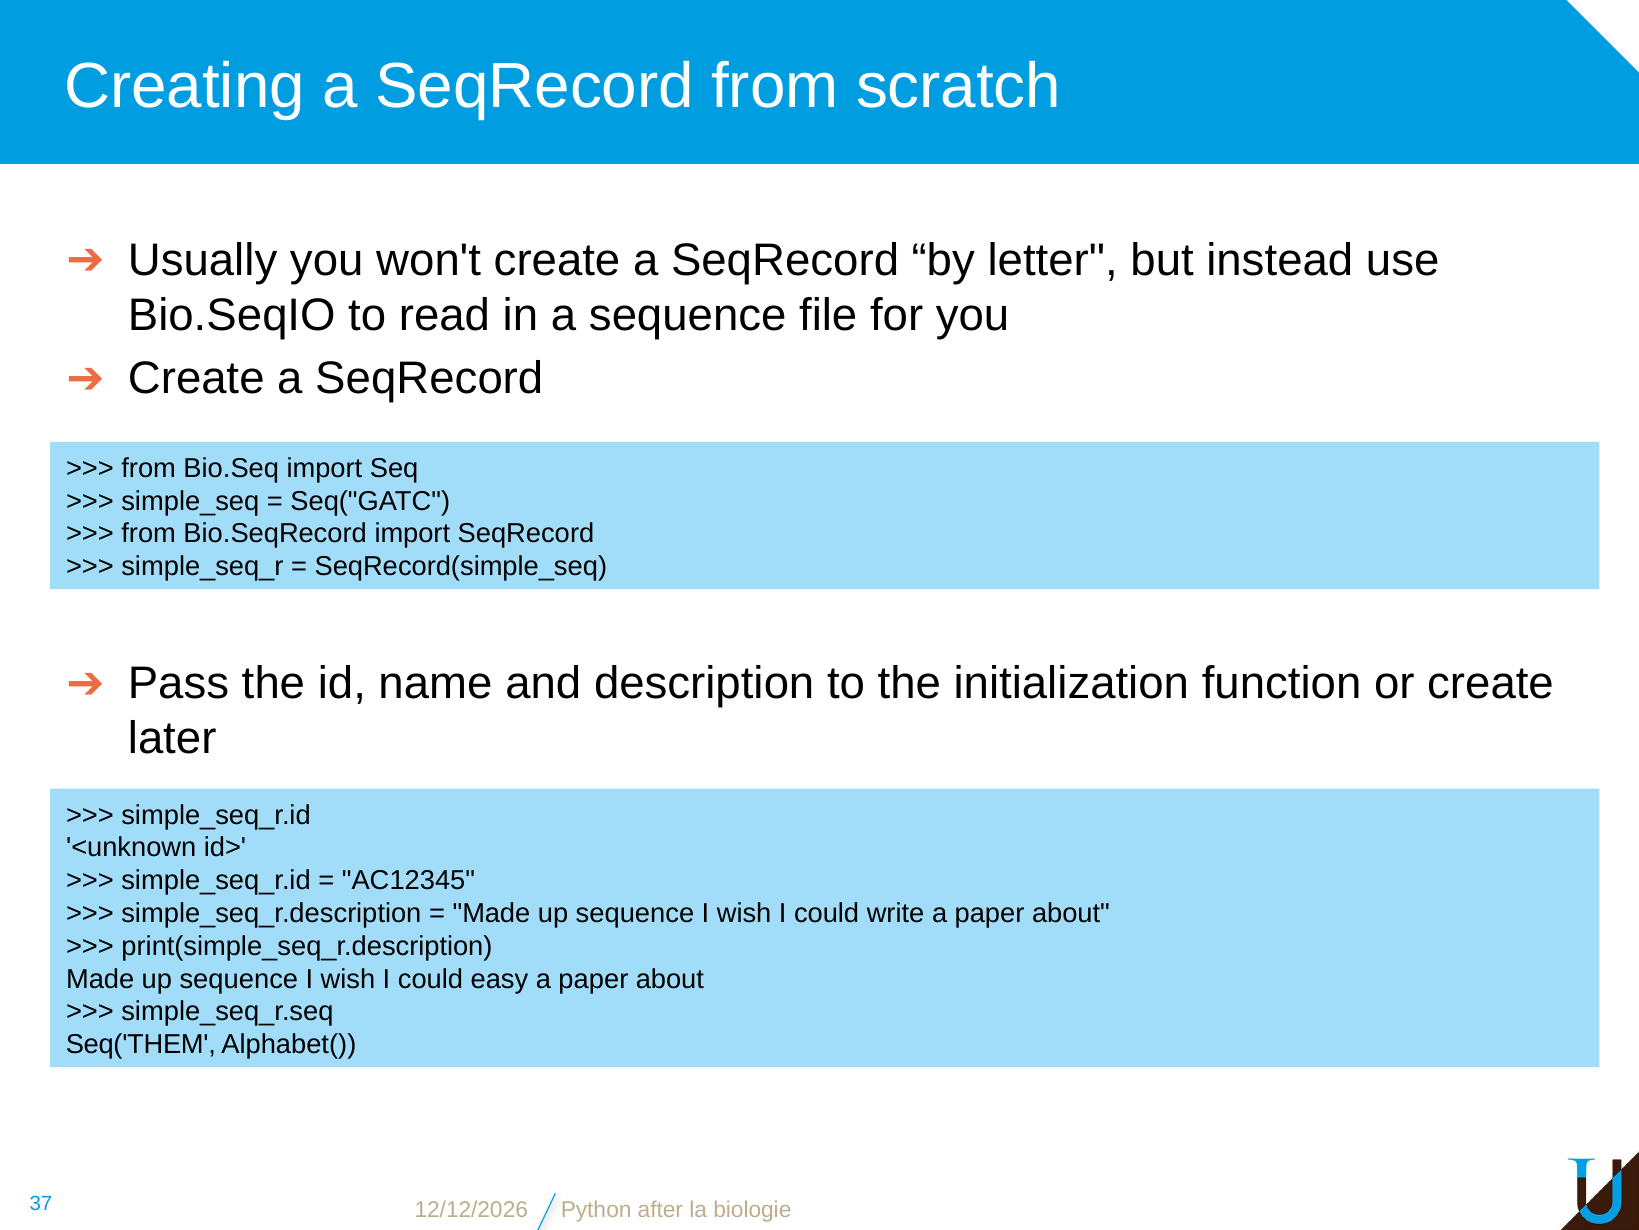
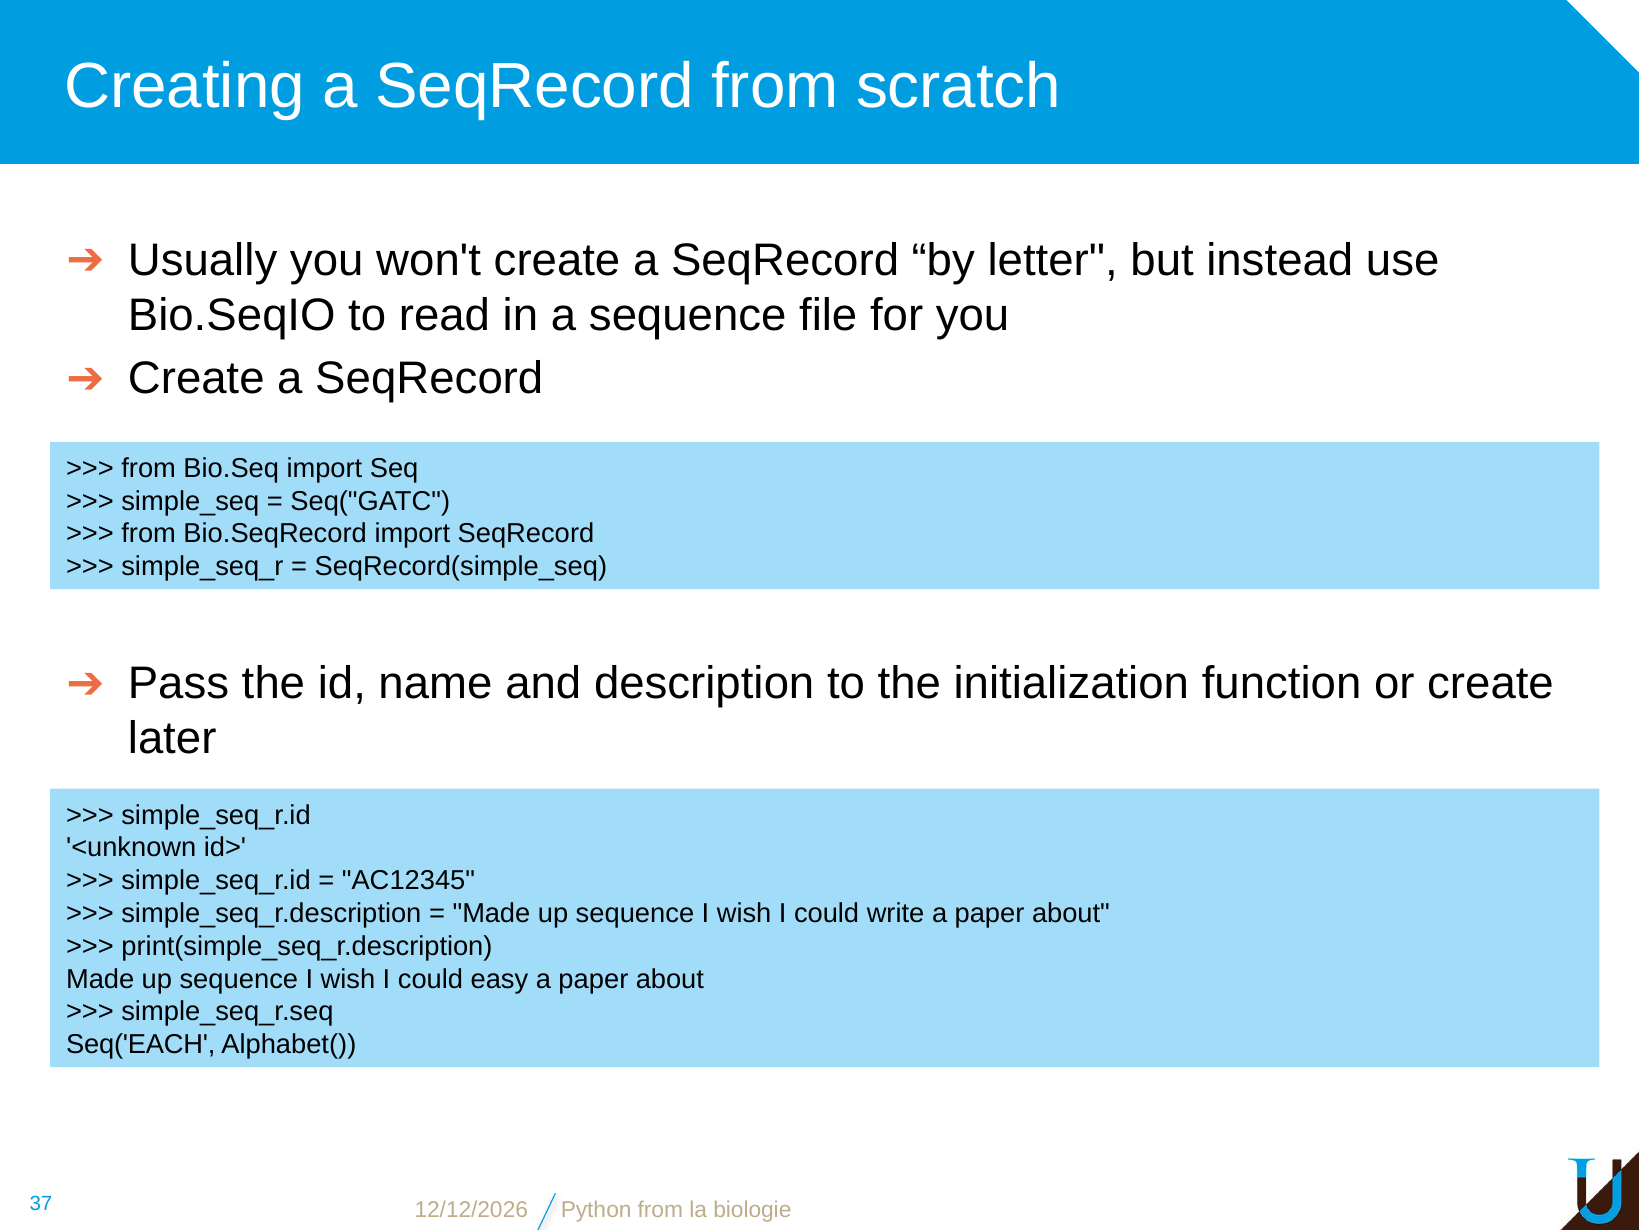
Seq('THEM: Seq('THEM -> Seq('EACH (141, 1044)
Python after: after -> from (660, 1210)
